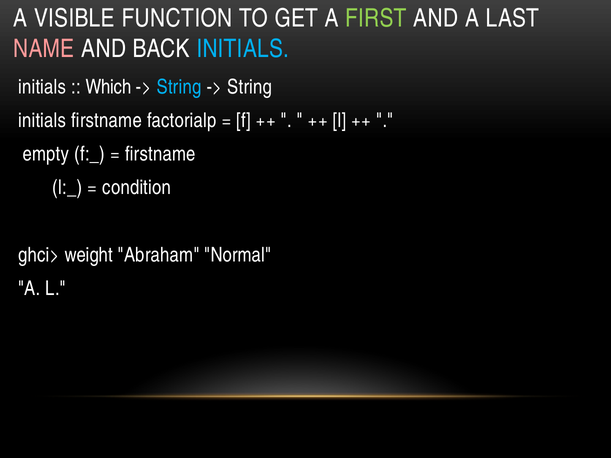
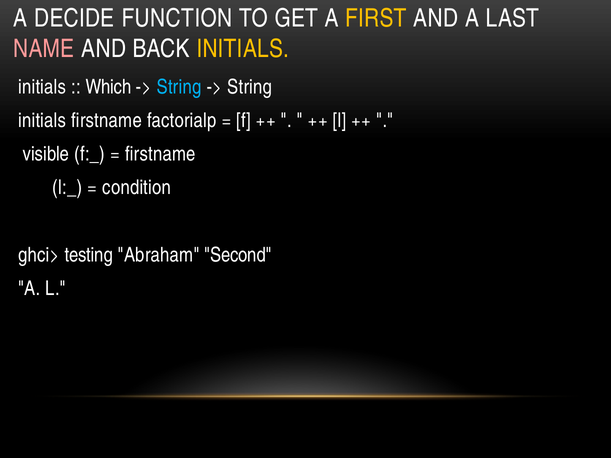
VISIBLE: VISIBLE -> DECIDE (74, 18)
FIRST colour: light green -> yellow (376, 18)
INITIALS colour: light blue -> yellow (243, 49)
empty: empty -> visible (46, 154)
weight: weight -> testing (89, 255)
Normal: Normal -> Second (238, 255)
